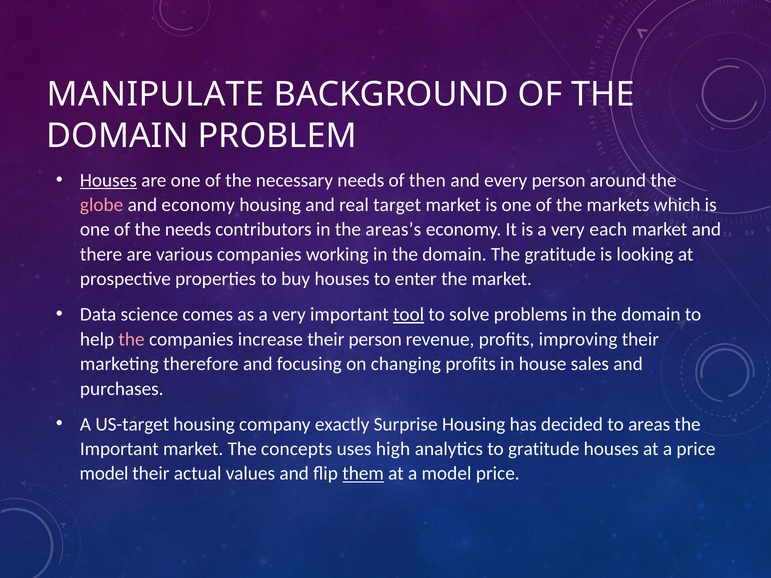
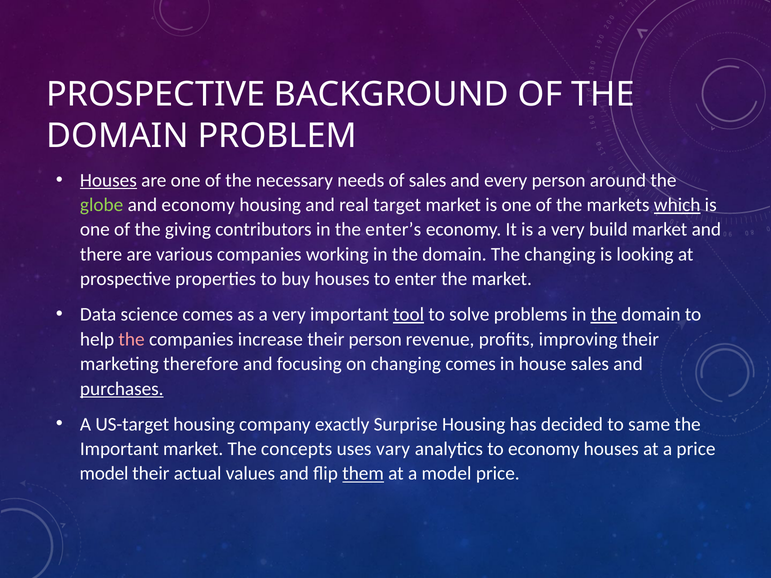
MANIPULATE: MANIPULATE -> PROSPECTIVE (156, 95)
of then: then -> sales (428, 180)
globe colour: pink -> light green (102, 205)
which underline: none -> present (677, 205)
the needs: needs -> giving (188, 230)
areas’s: areas’s -> enter’s (393, 230)
each: each -> build (608, 230)
The gratitude: gratitude -> changing (560, 254)
the underline: none -> present (604, 315)
changing profits: profits -> comes (471, 364)
purchases underline: none -> present (122, 389)
areas: areas -> same (649, 424)
high: high -> vary (393, 449)
to gratitude: gratitude -> economy (544, 449)
